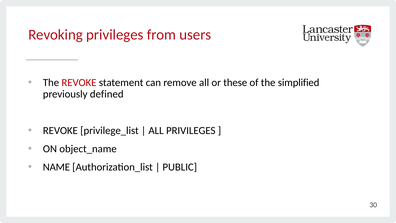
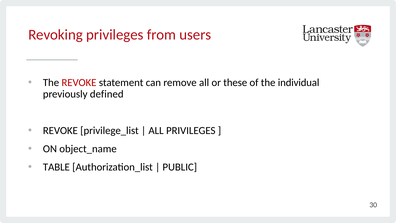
simplified: simplified -> individual (299, 82)
NAME: NAME -> TABLE (56, 167)
